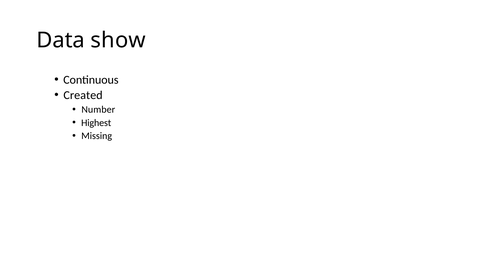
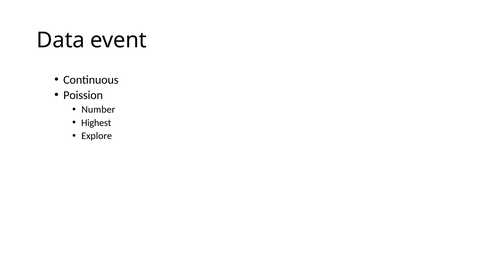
show: show -> event (118, 40)
Created: Created -> Poission (83, 95)
Missing: Missing -> Explore (97, 136)
